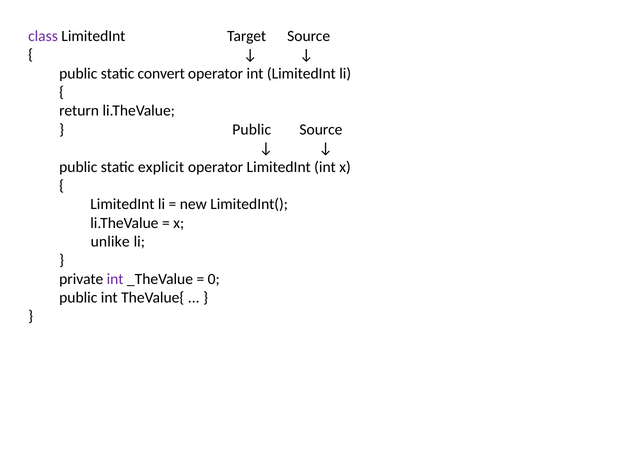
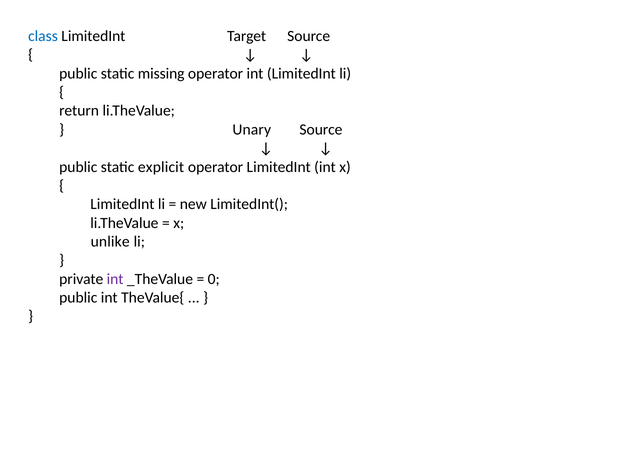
class colour: purple -> blue (43, 36)
convert: convert -> missing (161, 73)
Public: Public -> Unary (252, 129)
